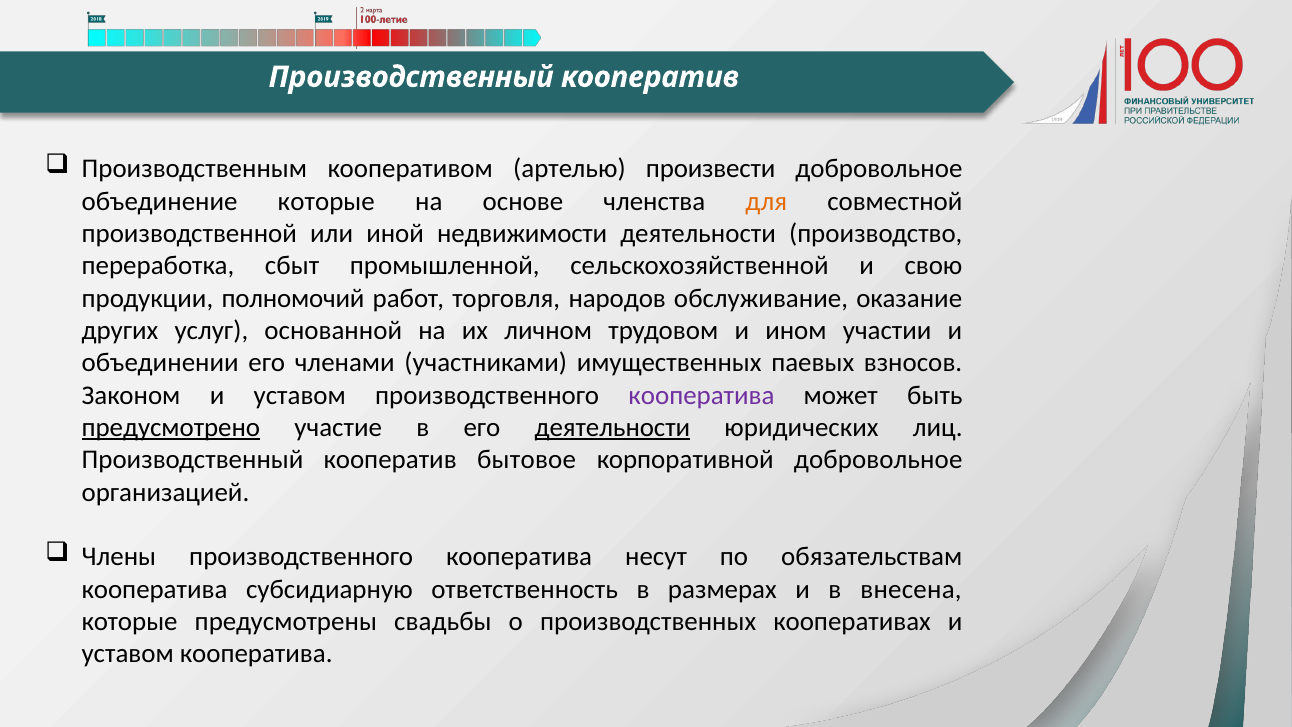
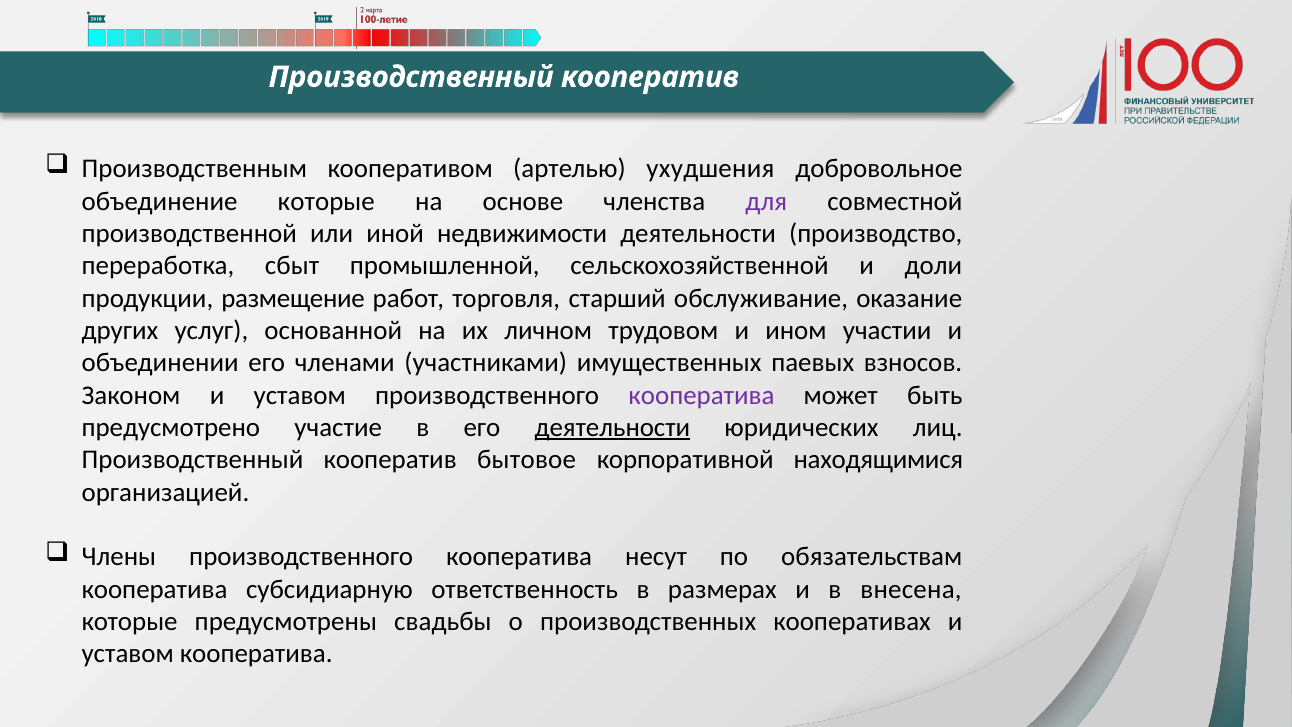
произвести: произвести -> ухудшения (710, 169)
для colour: orange -> purple (766, 201)
свою: свою -> доли (933, 266)
полномочий: полномочий -> размещение (293, 298)
народов: народов -> старший (617, 298)
предусмотрено underline: present -> none (171, 427)
корпоративной добровольное: добровольное -> находящимися (878, 460)
